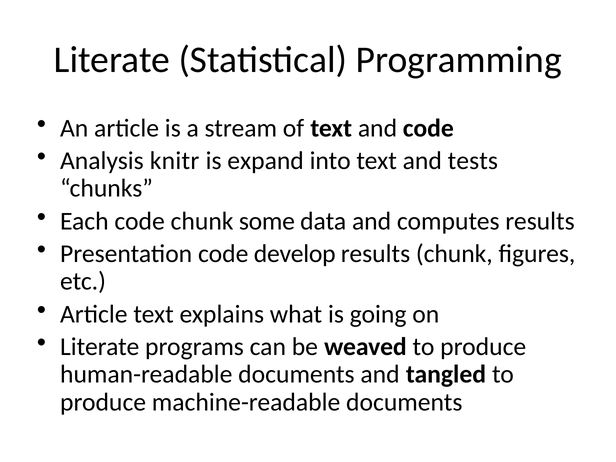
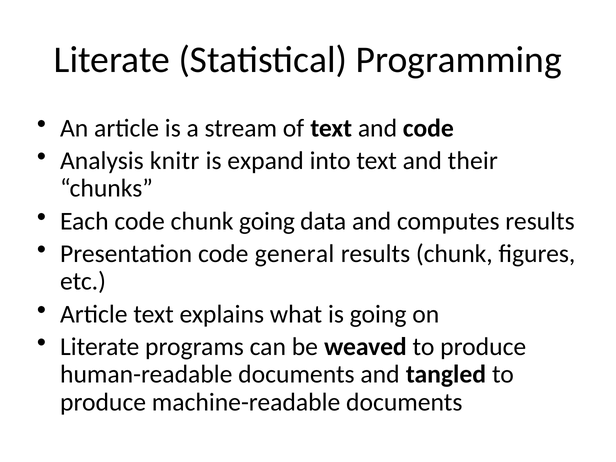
tests: tests -> their (473, 161)
chunk some: some -> going (267, 221)
develop: develop -> general (295, 254)
